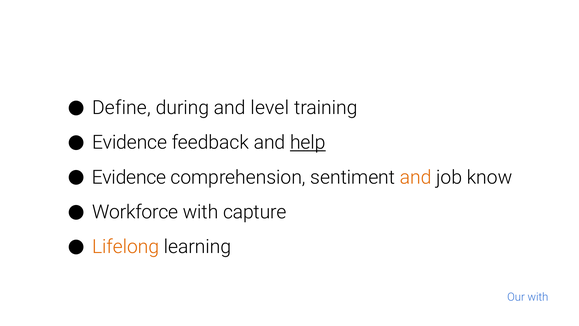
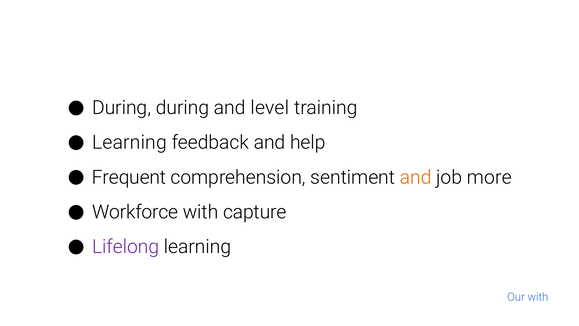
Define: Define -> During (122, 108)
Evidence: Evidence -> Learning (129, 142)
help underline: present -> none (308, 142)
Evidence: Evidence -> Frequent (129, 177)
know: know -> more (489, 177)
Lifelong colour: orange -> purple (126, 247)
